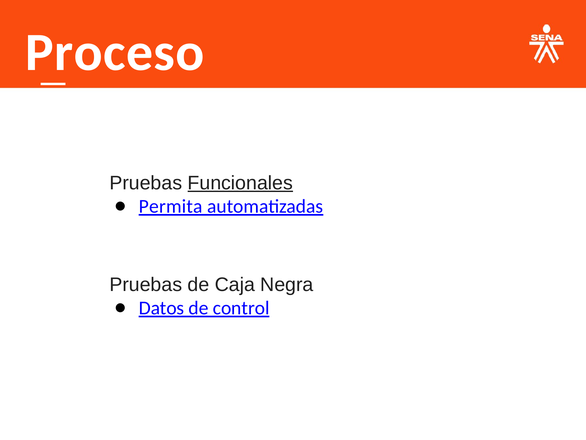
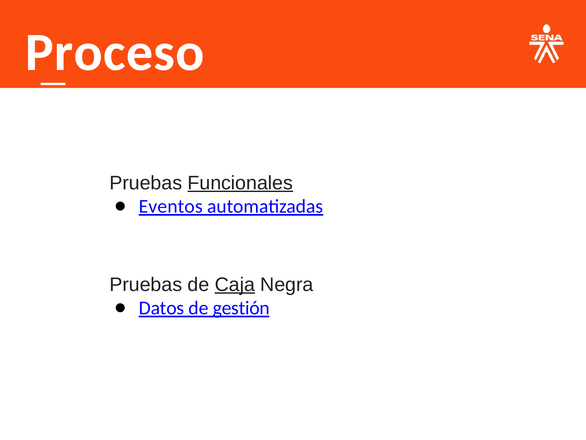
Permita: Permita -> Eventos (171, 206)
Caja underline: none -> present (235, 284)
control: control -> gestión (241, 308)
